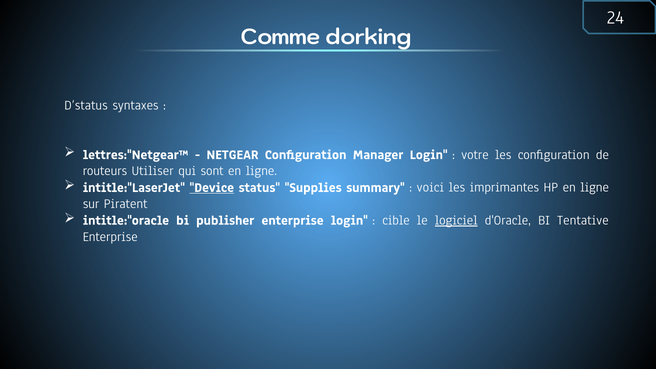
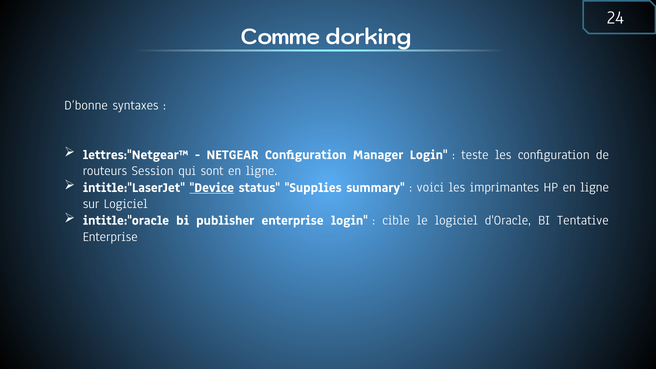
D’status: D’status -> D’bonne (86, 105)
votre: votre -> teste (475, 155)
Utiliser: Utiliser -> Session (153, 171)
sur Piratent: Piratent -> Logiciel (126, 204)
logiciel underline: present -> none (456, 220)
